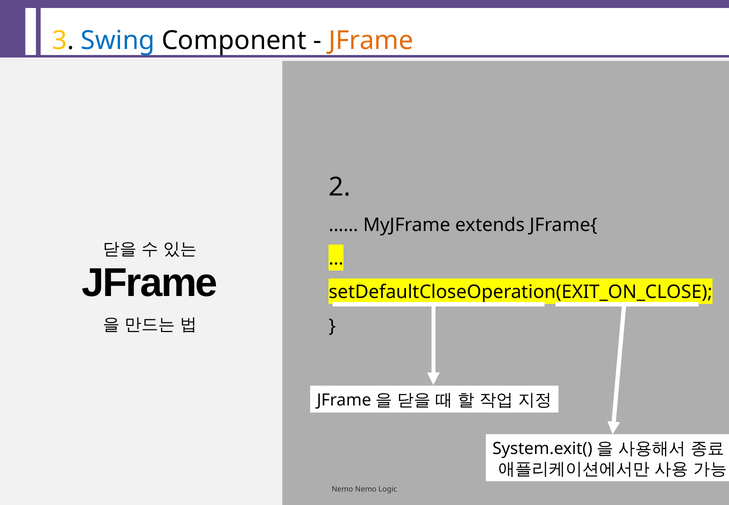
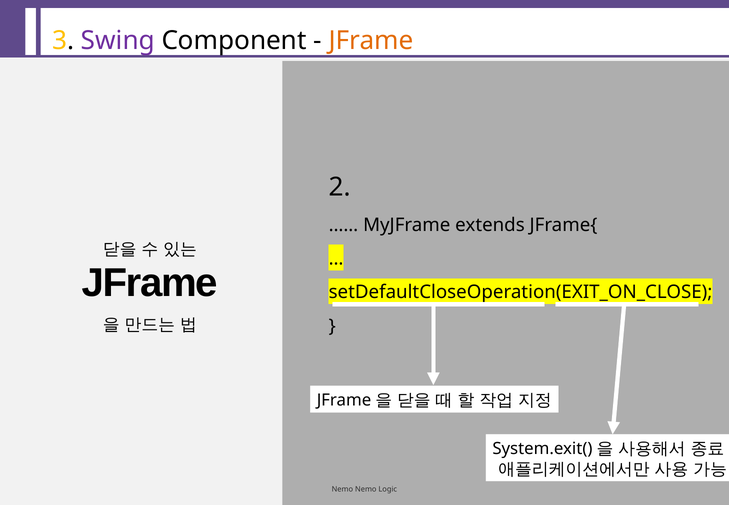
Swing colour: blue -> purple (118, 40)
